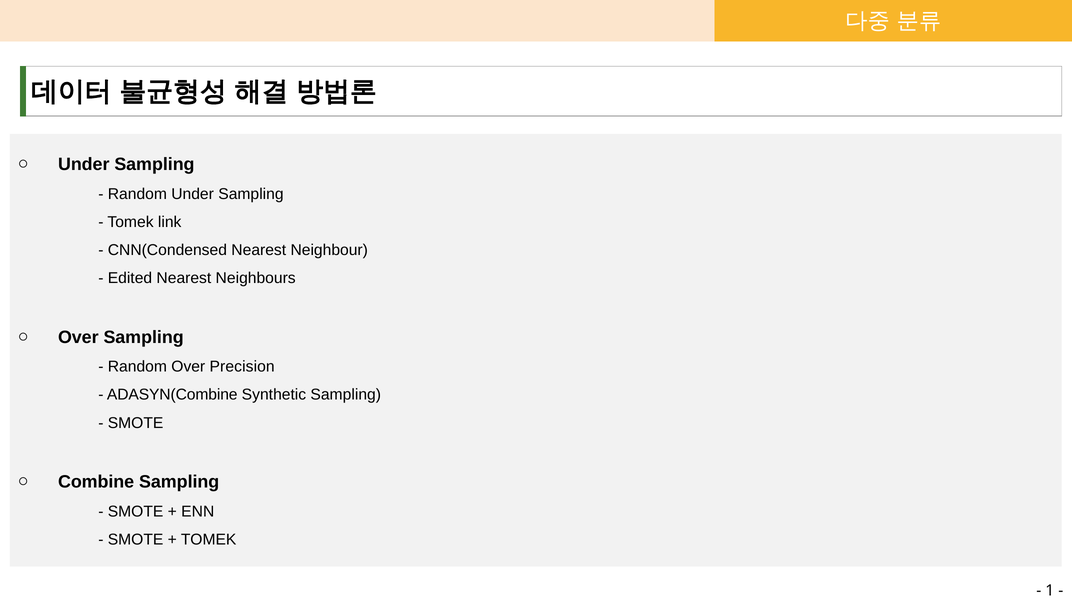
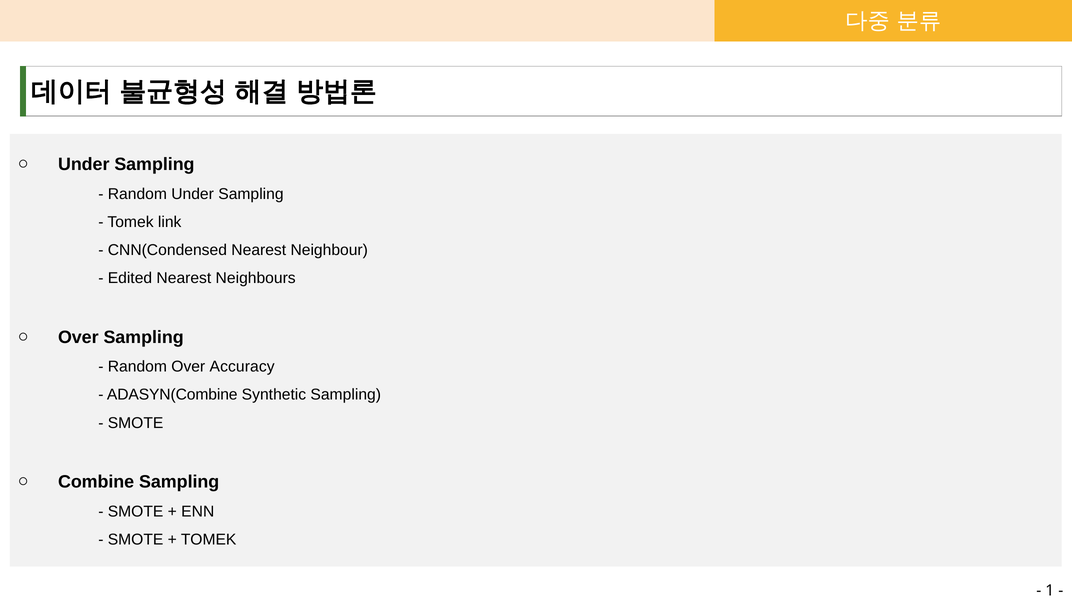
Precision: Precision -> Accuracy (242, 367)
